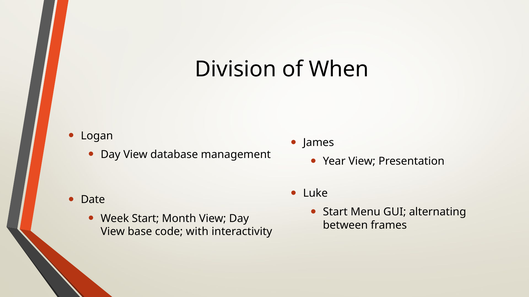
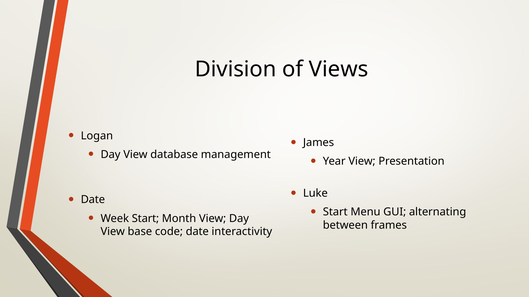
When: When -> Views (339, 69)
code with: with -> date (197, 232)
